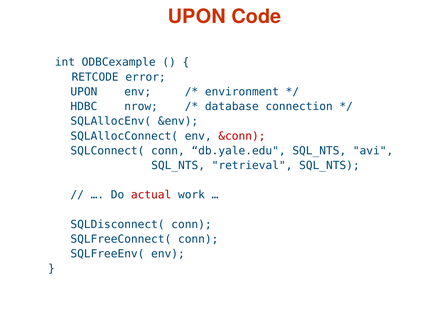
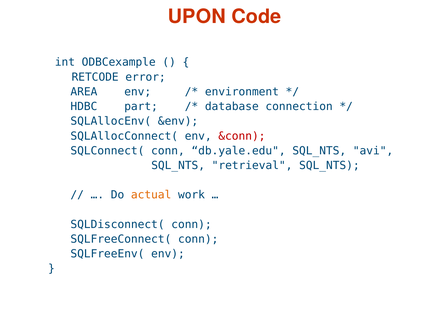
UPON: UPON -> AREA (84, 92)
nrow: nrow -> part (141, 107)
actual colour: red -> orange (151, 195)
